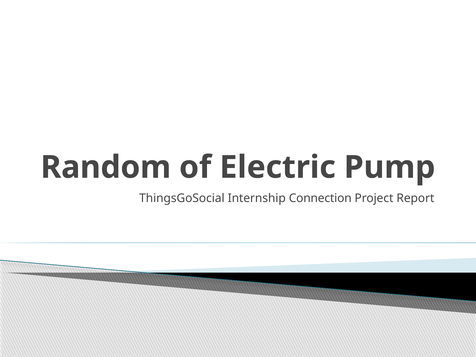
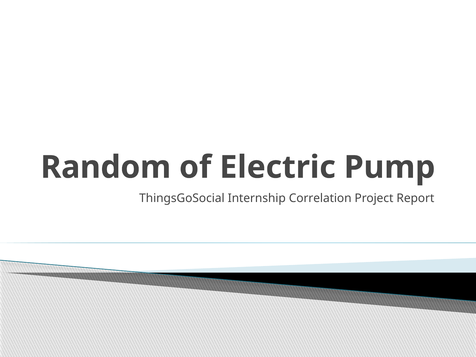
Connection: Connection -> Correlation (320, 198)
